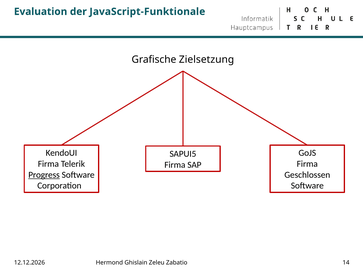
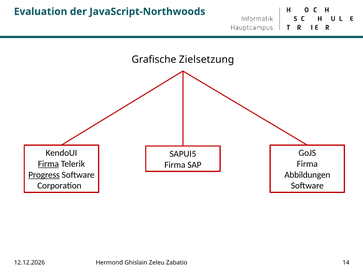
JavaScript-Funktionale: JavaScript-Funktionale -> JavaScript-Northwoods (147, 12)
Firma underline: none -> present (48, 163)
Geschlossen: Geschlossen -> Abbildungen (307, 174)
